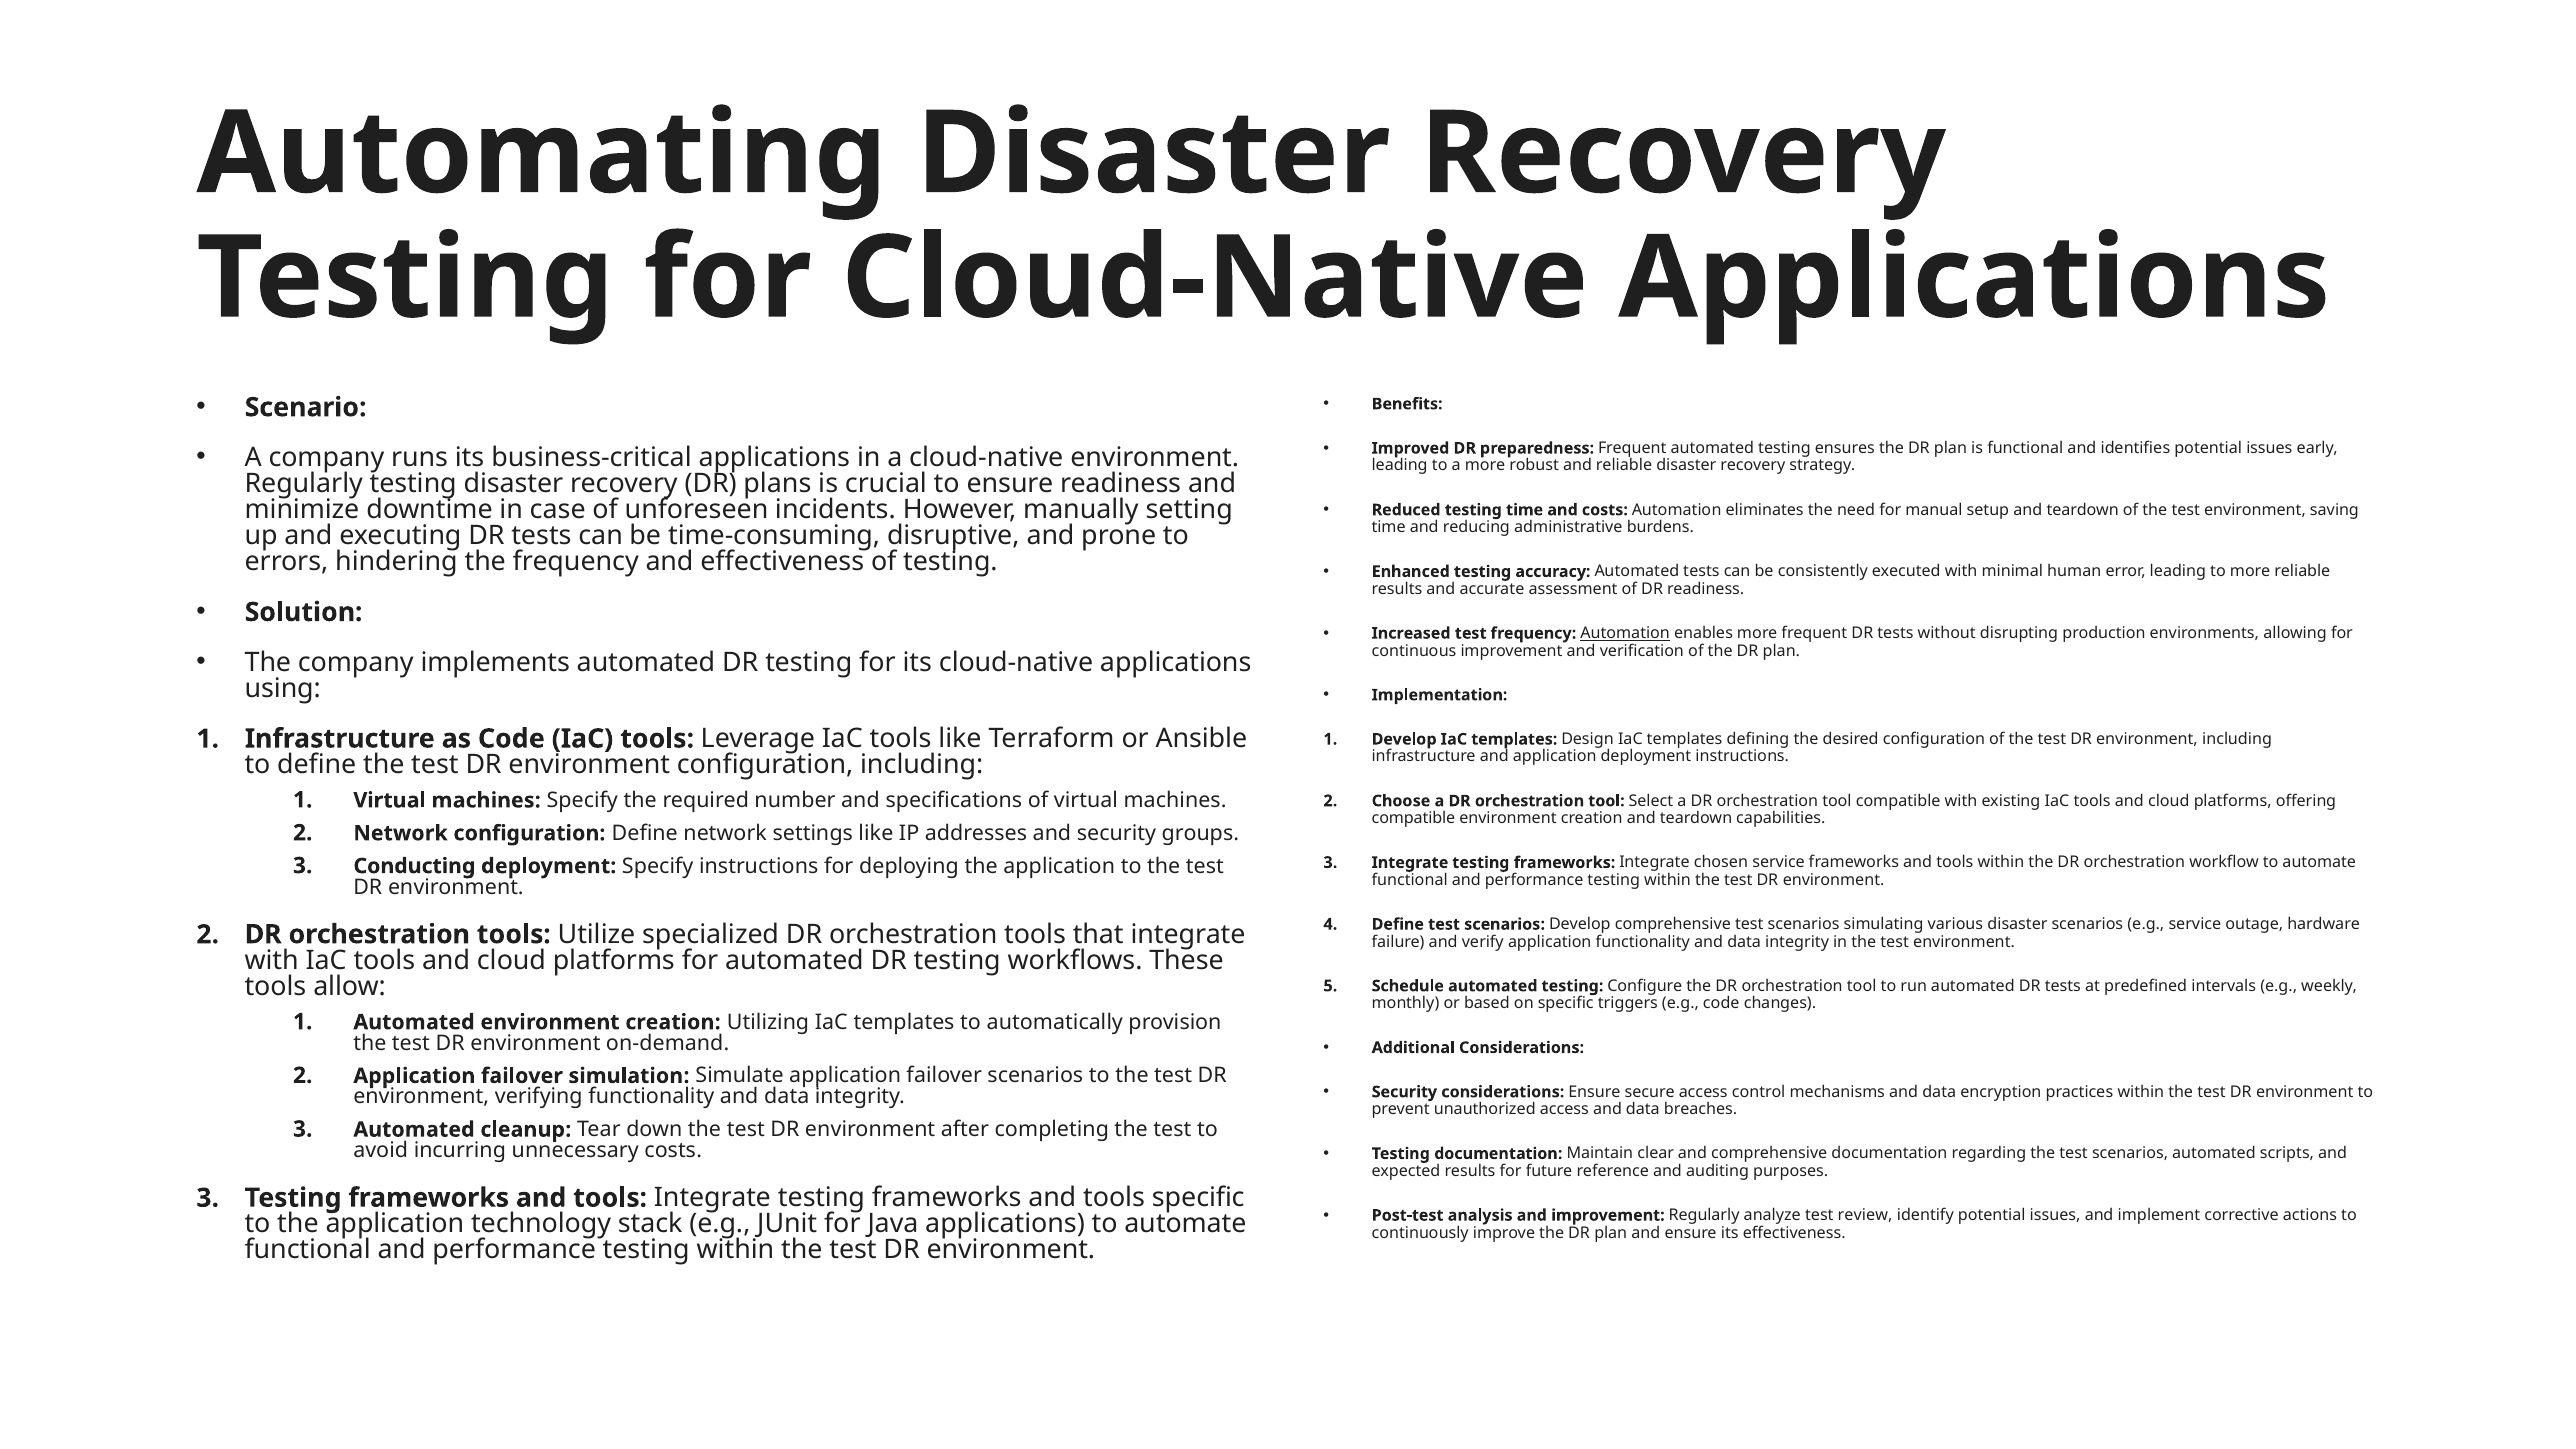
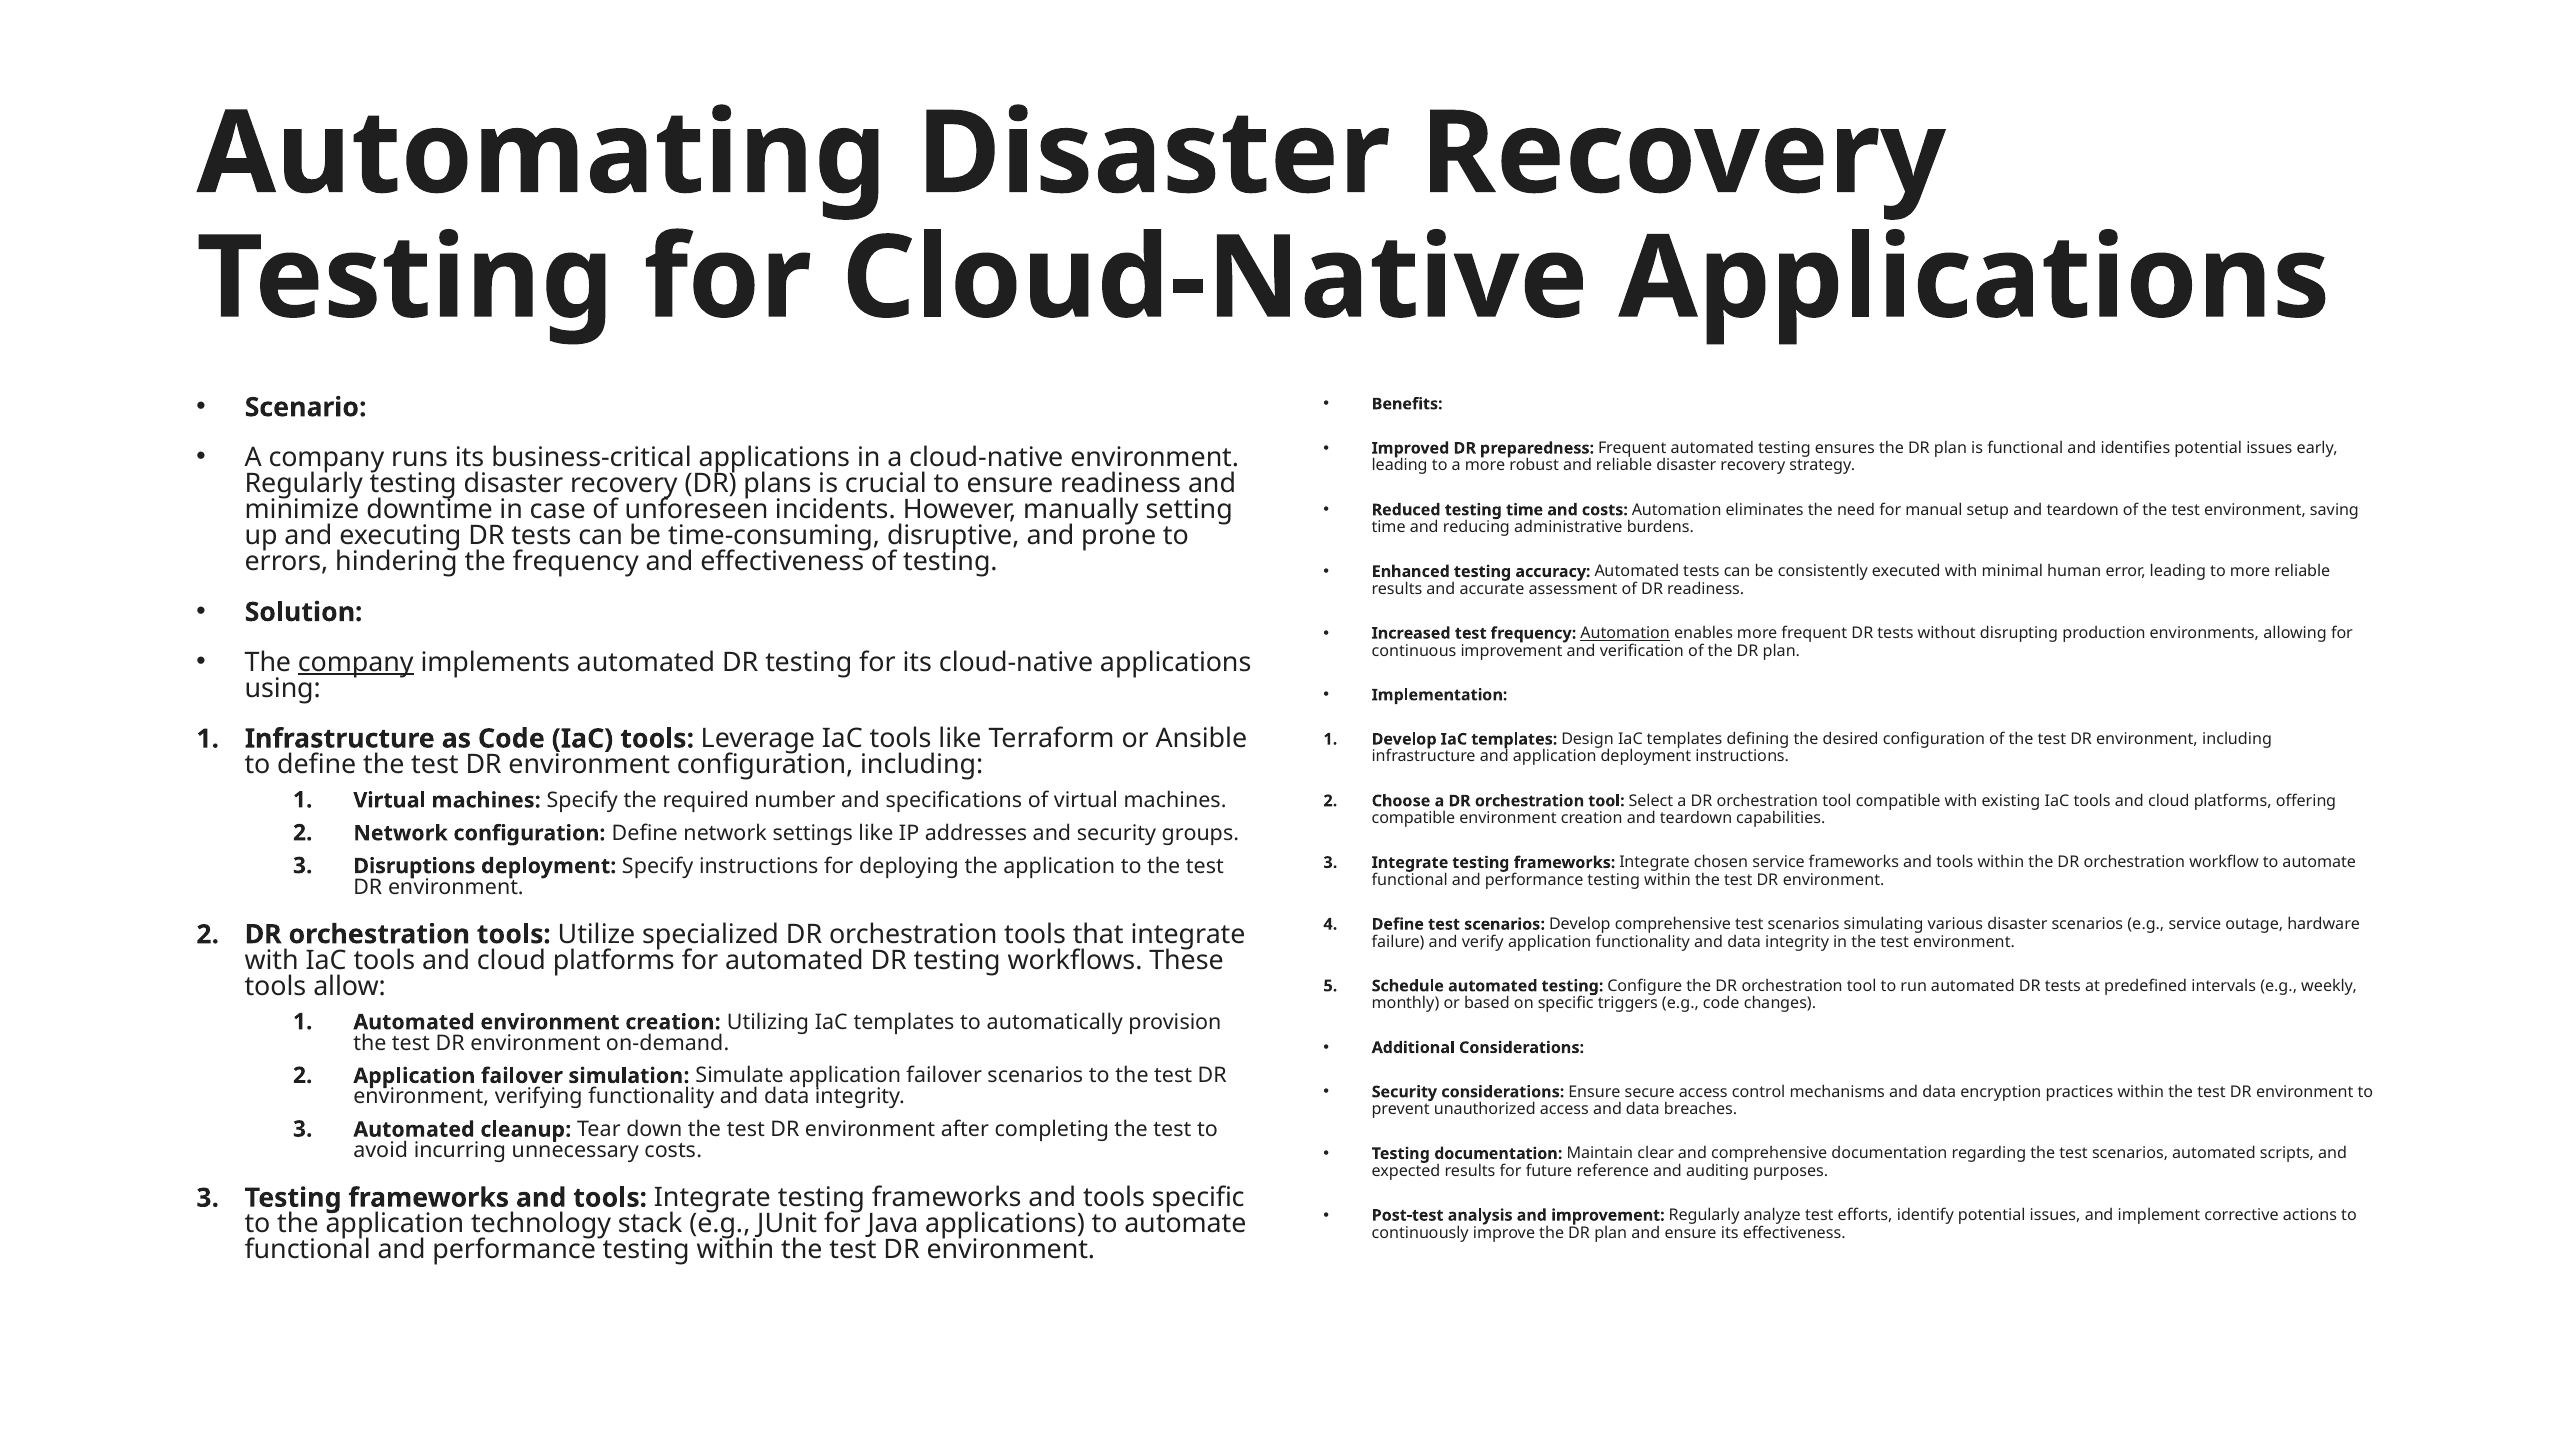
company underline: none -> present (356, 662)
Conducting: Conducting -> Disruptions (414, 866)
review: review -> efforts (1865, 1215)
